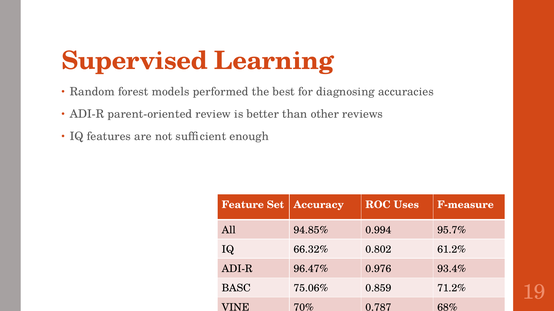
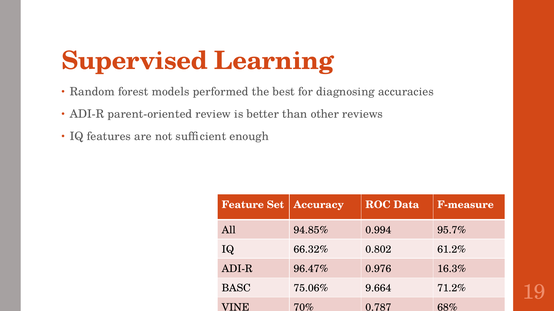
Uses: Uses -> Data (406, 205)
93.4%: 93.4% -> 16.3% (452, 269)
0.859: 0.859 -> 9.664 (378, 289)
